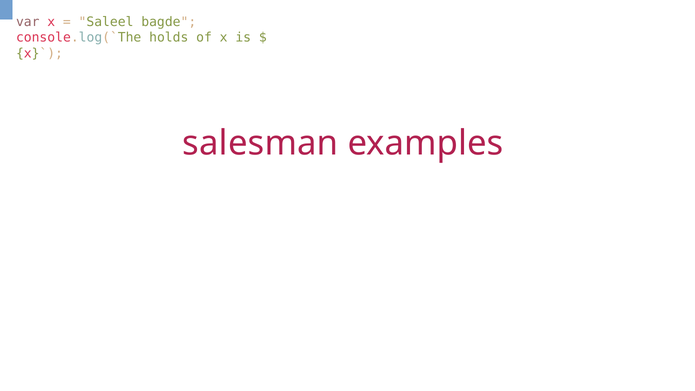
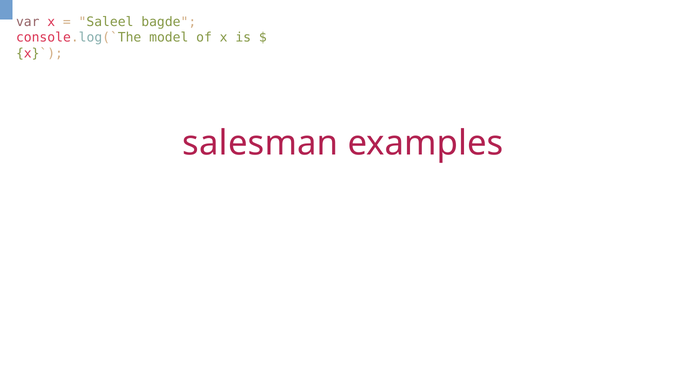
holds: holds -> model (169, 38)
